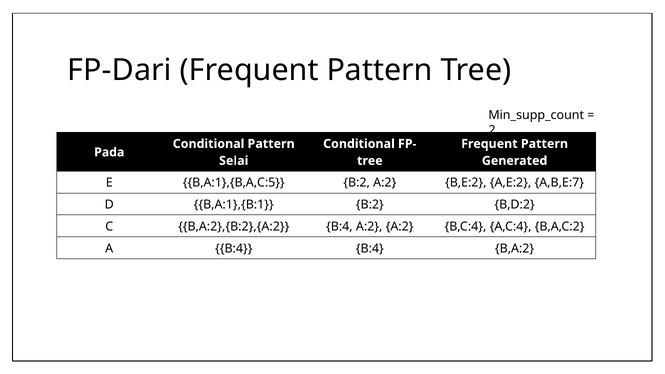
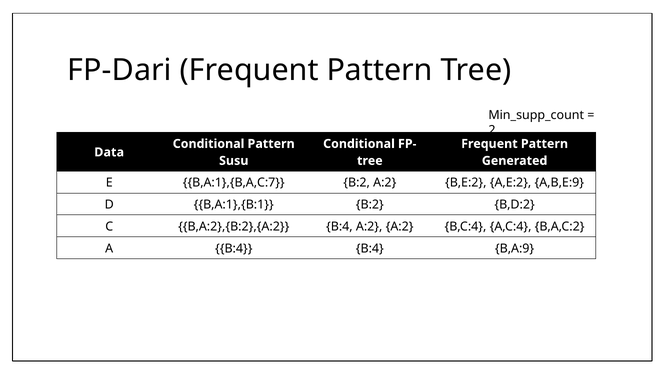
Pada: Pada -> Data (109, 152)
Selai: Selai -> Susu (234, 161)
B,A:1},{B,A,C:5: B,A:1},{B,A,C:5 -> B,A:1},{B,A,C:7 (234, 183)
A,B,E:7: A,B,E:7 -> A,B,E:9 (559, 183)
B,A:2: B,A:2 -> B,A:9 (515, 249)
